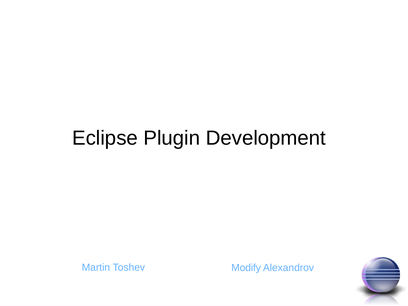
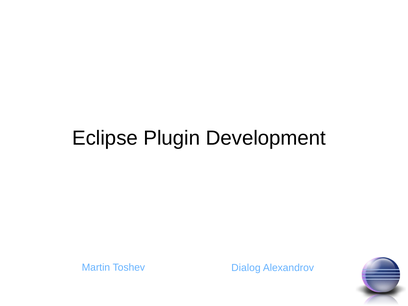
Modify: Modify -> Dialog (246, 268)
